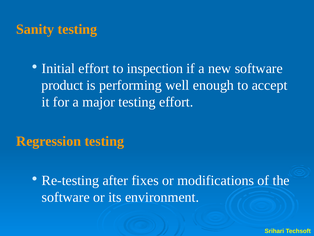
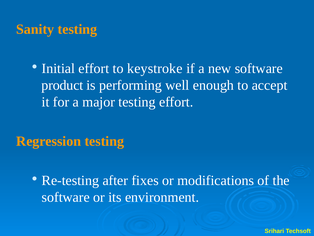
inspection: inspection -> keystroke (155, 68)
